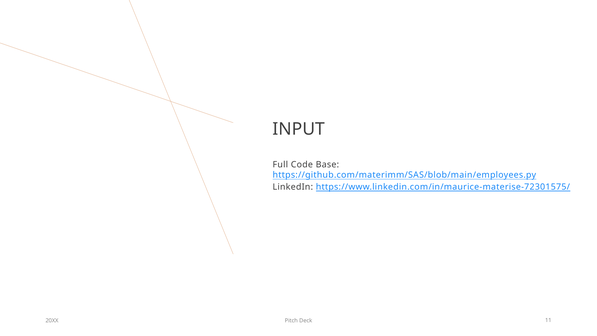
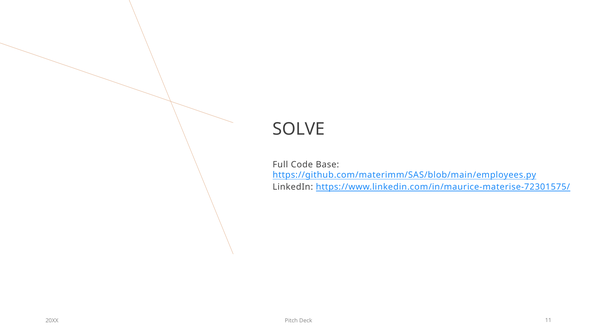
INPUT: INPUT -> SOLVE (299, 129)
